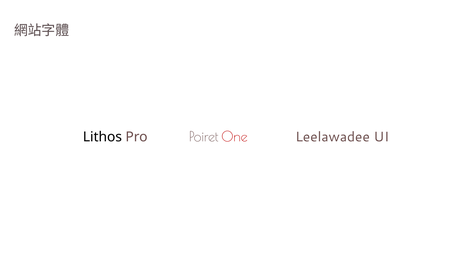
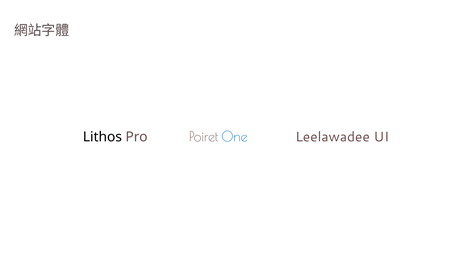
One colour: red -> blue (234, 137)
